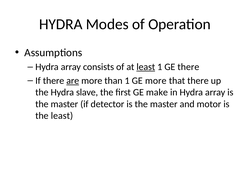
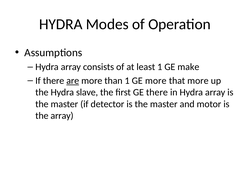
least underline: present -> none (146, 67)
GE there: there -> make (188, 67)
that there: there -> more (198, 80)
GE make: make -> there (157, 92)
the least: least -> array (62, 115)
